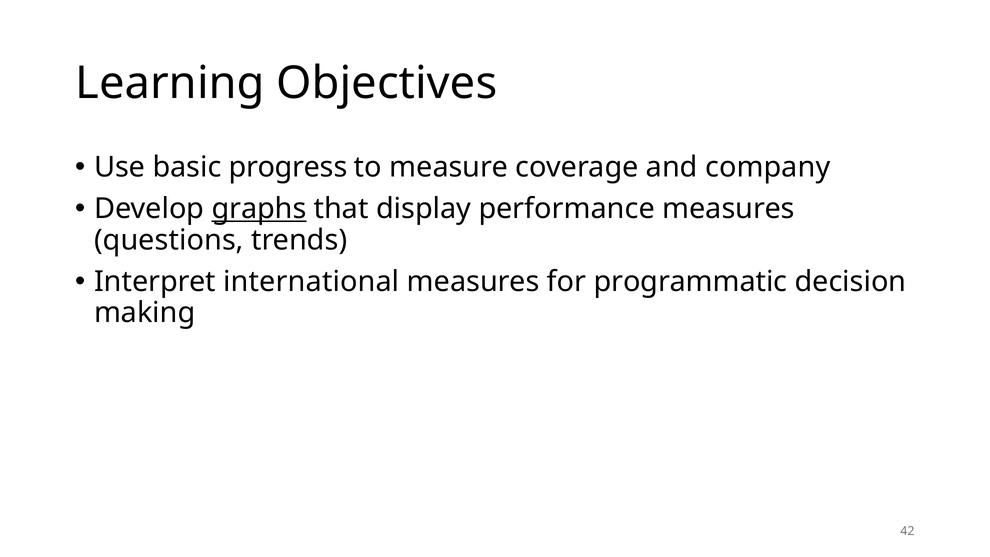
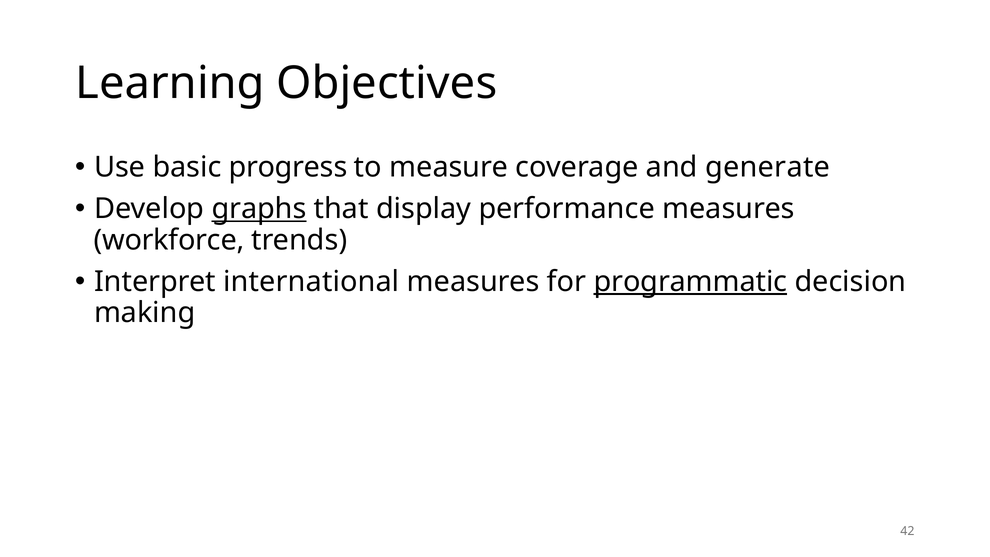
company: company -> generate (768, 167)
questions: questions -> workforce (169, 240)
programmatic underline: none -> present (690, 282)
